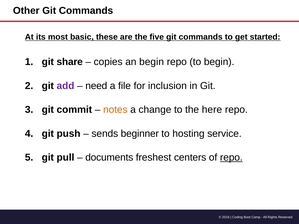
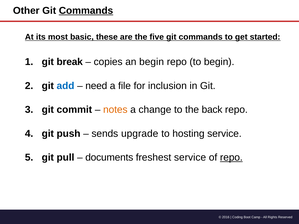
Commands underline: none -> present (86, 11)
share: share -> break (70, 62)
add colour: purple -> blue (65, 86)
here: here -> back (212, 110)
beginner: beginner -> upgrade (140, 134)
freshest centers: centers -> service (190, 158)
